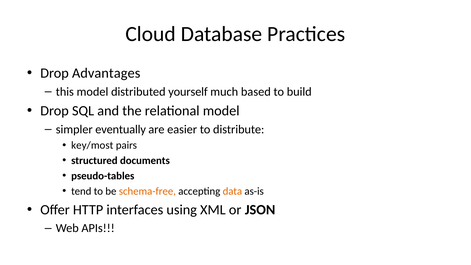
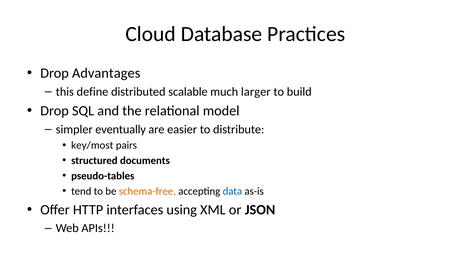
this model: model -> define (92, 92)
yourself: yourself -> scalable (188, 92)
based: based -> larger (256, 92)
data colour: orange -> blue (232, 191)
